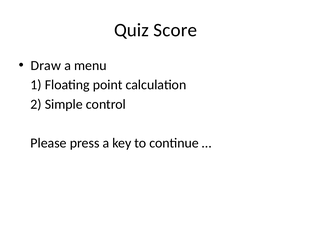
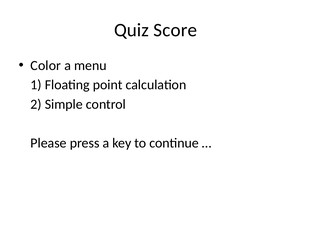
Draw: Draw -> Color (46, 65)
